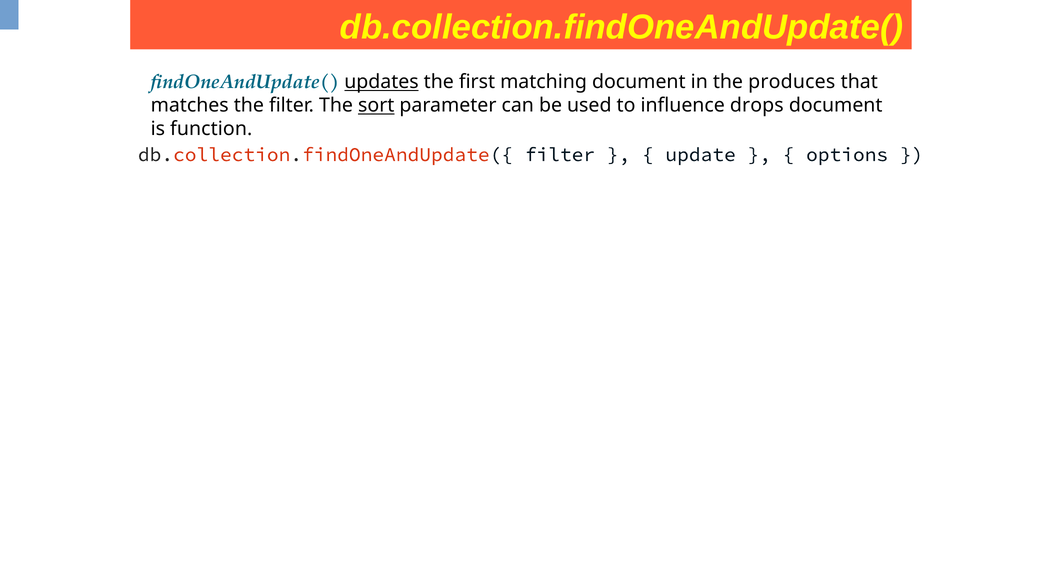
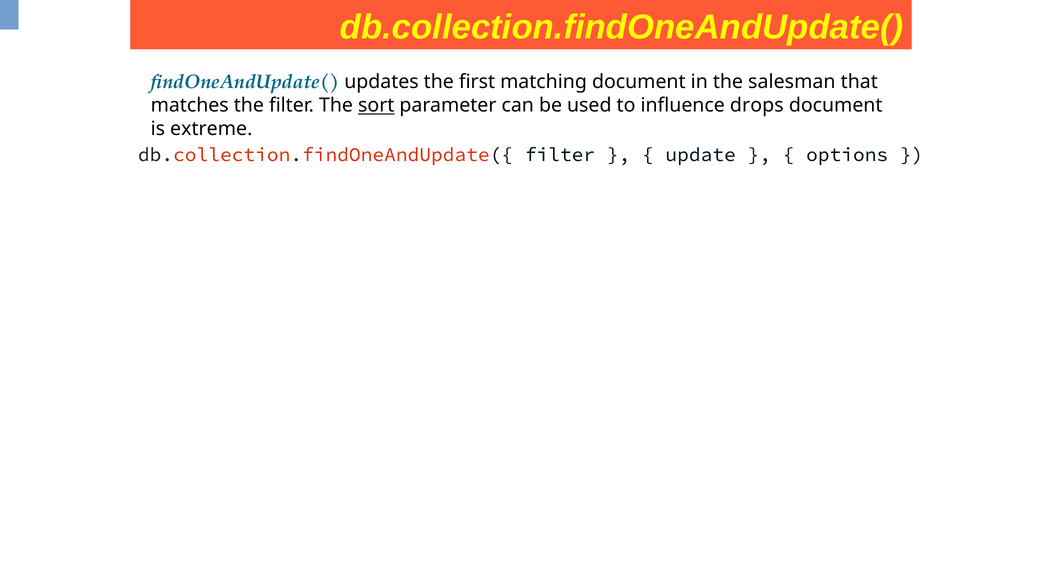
updates underline: present -> none (381, 82)
produces: produces -> salesman (792, 82)
function: function -> extreme (211, 129)
